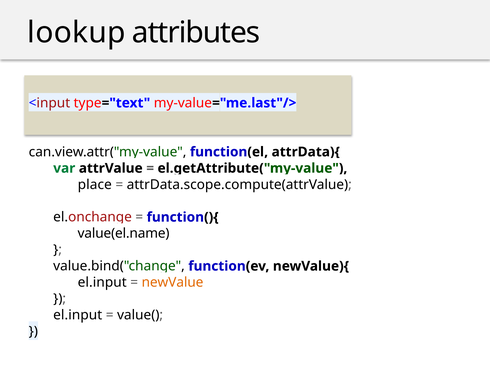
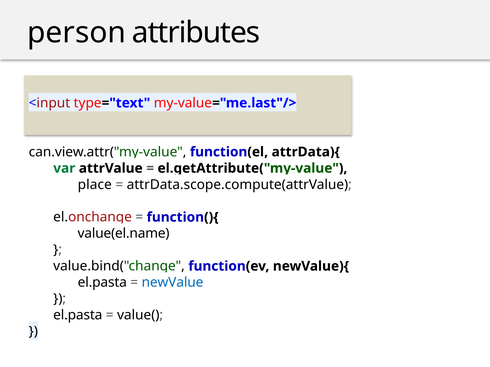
lookup: lookup -> person (77, 33)
el.input: el.input -> el.pasta (102, 283)
newValue colour: orange -> blue (173, 283)
el.input: el.input -> el.pasta (78, 316)
